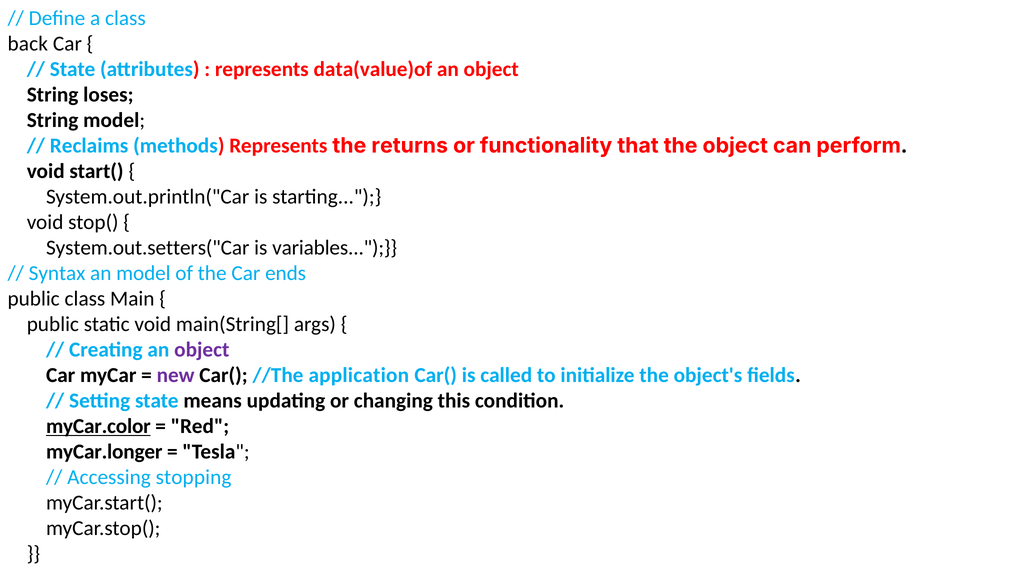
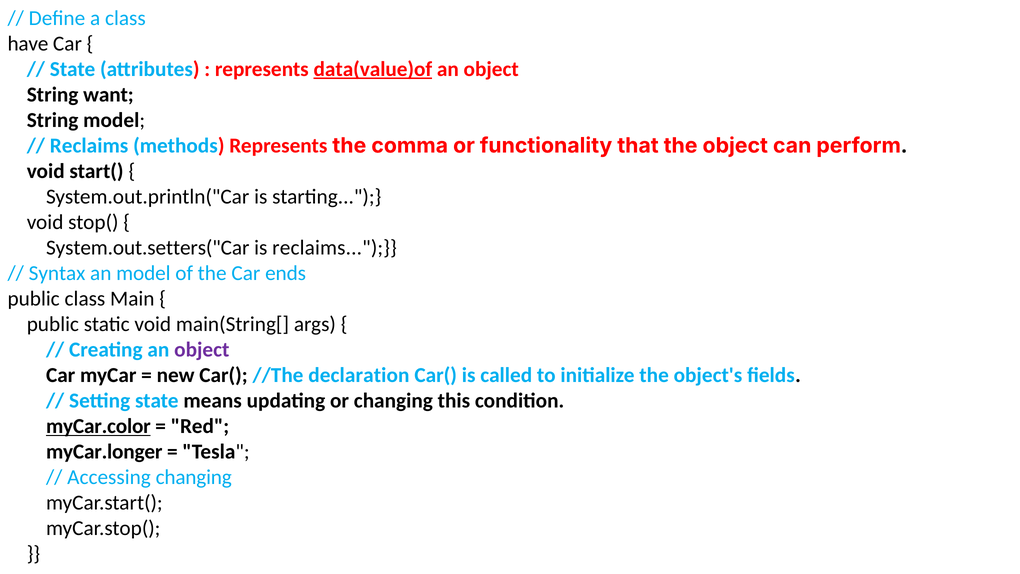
back: back -> have (28, 43)
data(value)of underline: none -> present (373, 69)
loses: loses -> want (108, 95)
returns: returns -> comma (410, 146)
is variables: variables -> reclaims (335, 248)
new colour: purple -> black (176, 375)
application: application -> declaration (359, 375)
Accessing stopping: stopping -> changing (194, 477)
